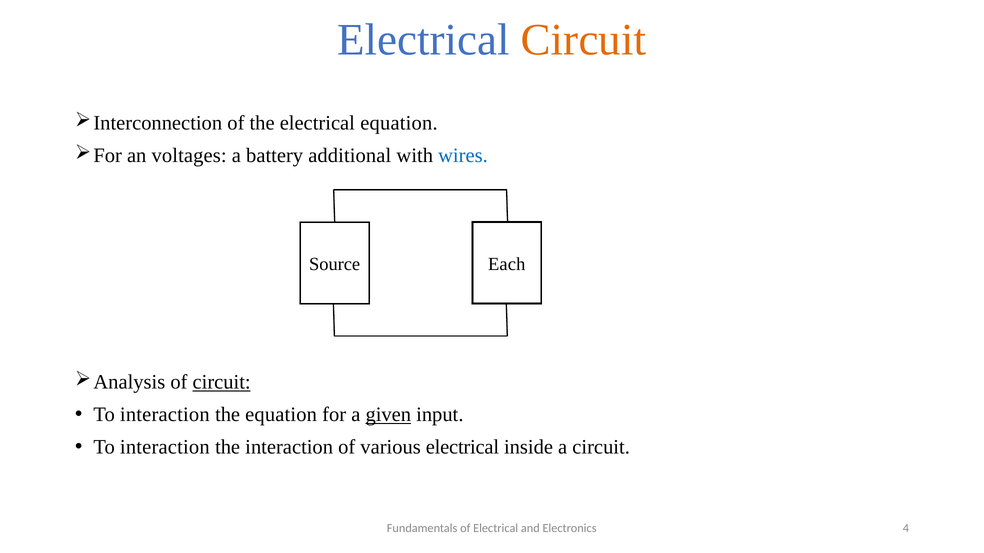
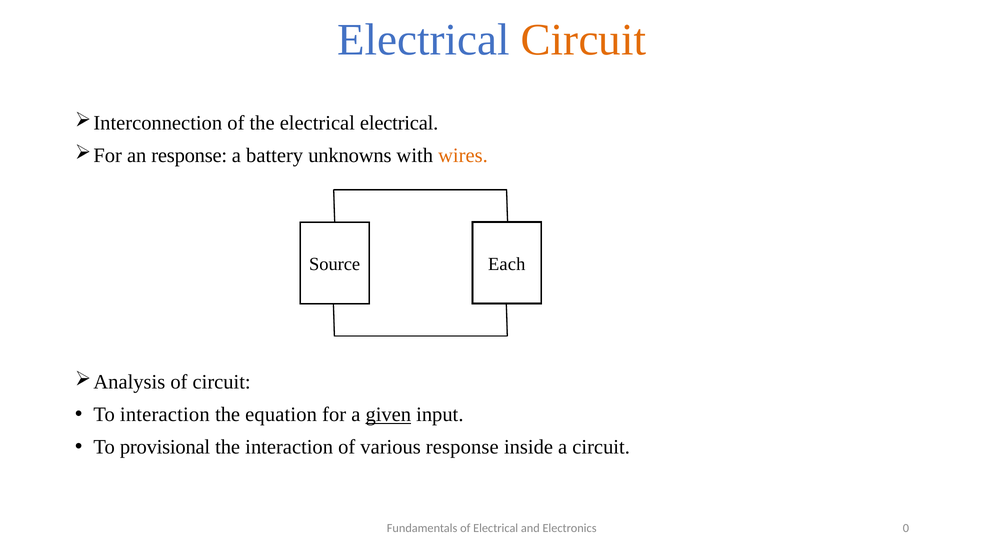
electrical equation: equation -> electrical (399, 123)
an voltages: voltages -> response (189, 156)
additional: additional -> unknowns (350, 156)
wires colour: blue -> orange (463, 156)
circuit underline: present -> none (222, 383)
interaction: interaction -> provisional (165, 447)
various electrical: electrical -> response (462, 447)
4: 4 -> 0 (906, 528)
